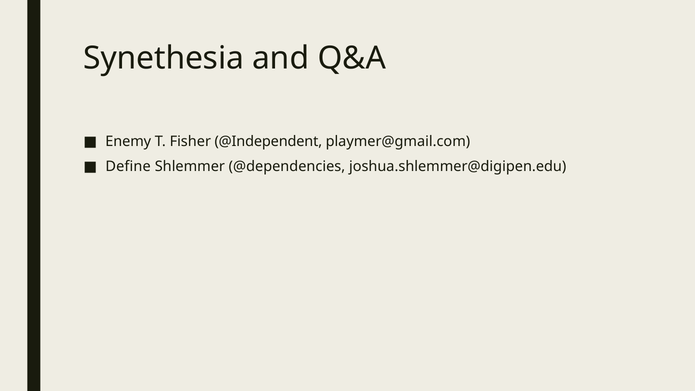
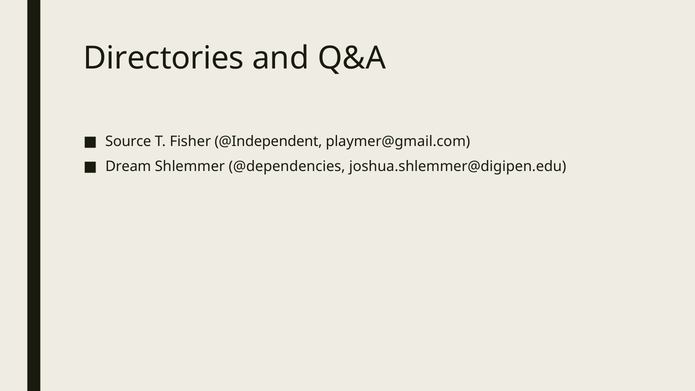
Synethesia: Synethesia -> Directories (164, 58)
Enemy: Enemy -> Source (128, 141)
Define: Define -> Dream (128, 166)
